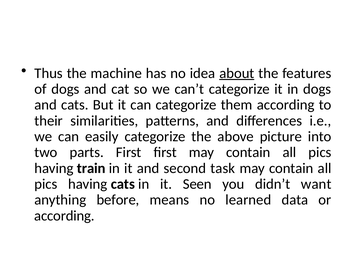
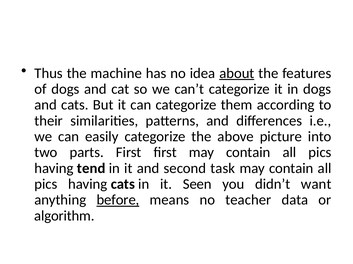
train: train -> tend (91, 169)
before underline: none -> present (118, 200)
learned: learned -> teacher (248, 200)
according: according -> algorithm (64, 216)
